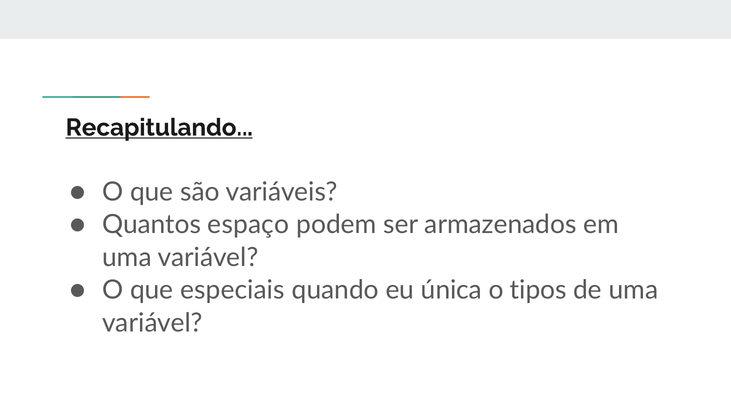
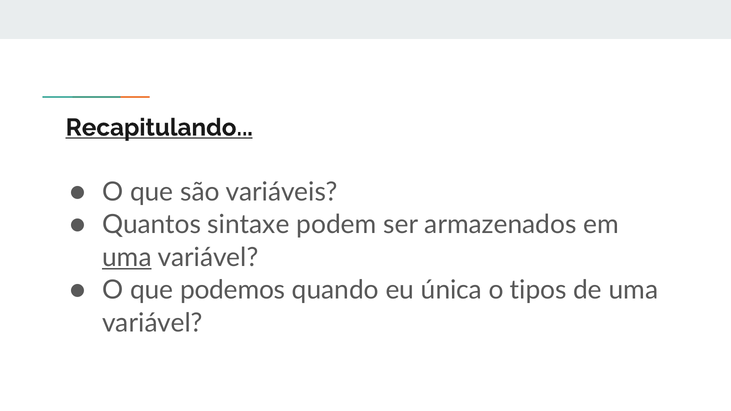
espaço: espaço -> sintaxe (248, 225)
uma underline: none -> present (127, 258)
especiais: especiais -> podemos (233, 290)
